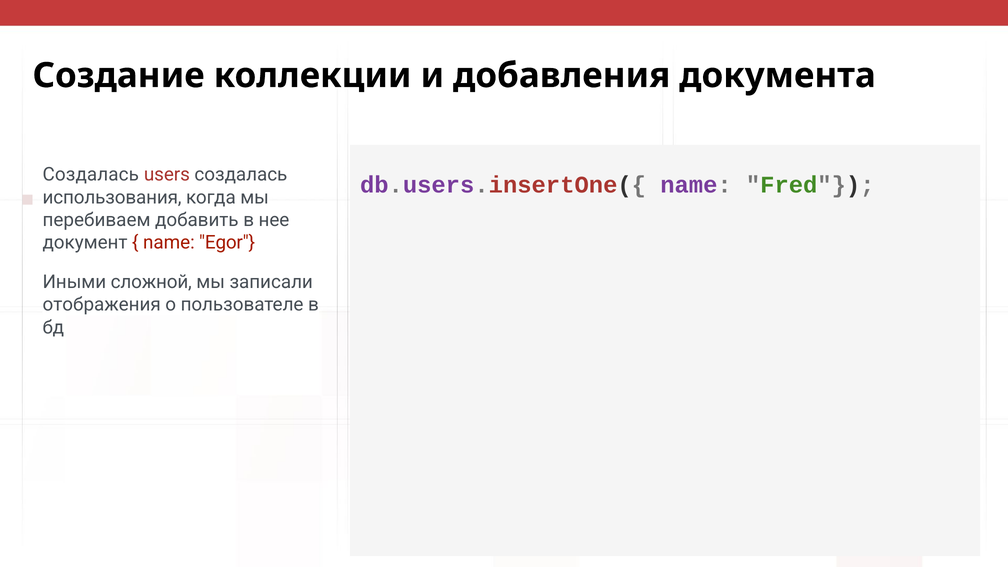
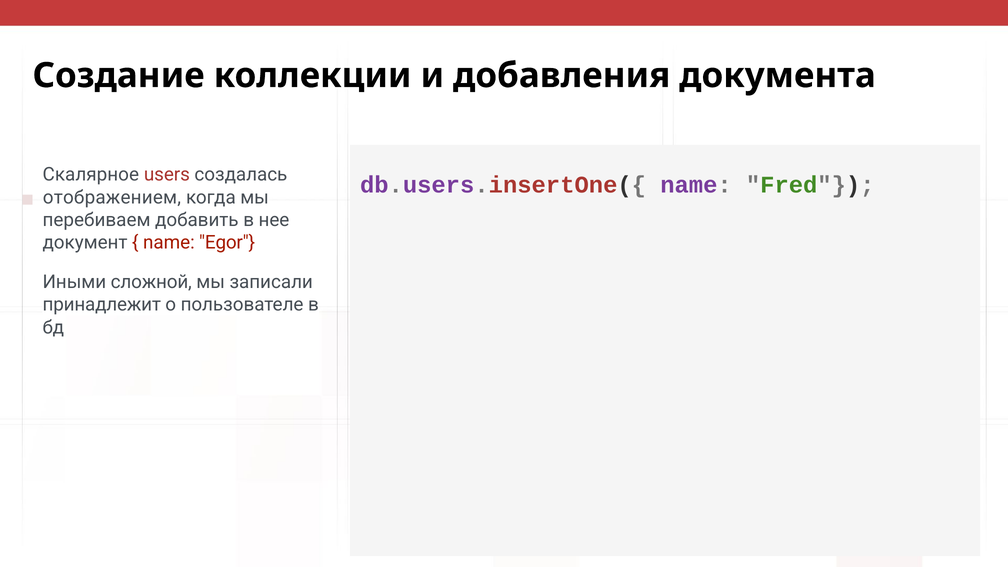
Создалась: Создалась -> Скалярное (91, 175)
использования: использования -> отображением (112, 197)
отображения: отображения -> принадлежит (102, 305)
